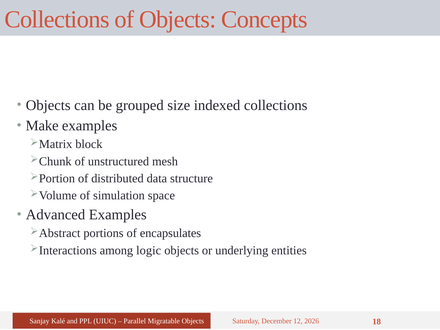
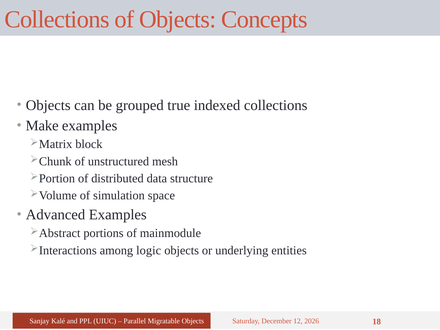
size: size -> true (179, 105)
encapsulates: encapsulates -> mainmodule (170, 233)
